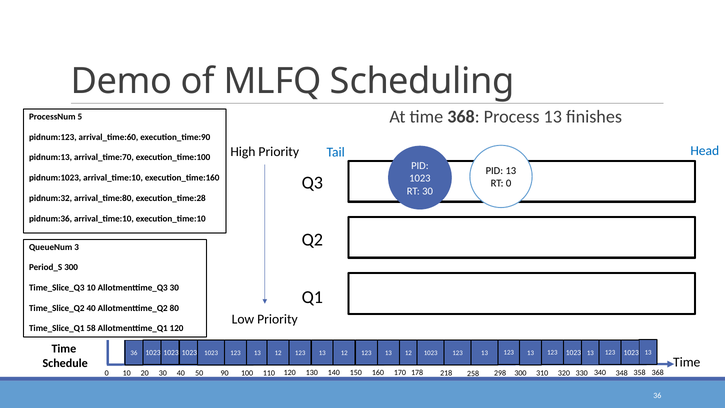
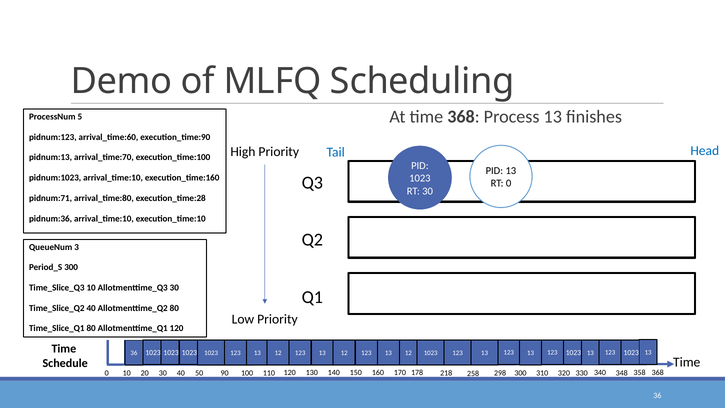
pidnum:32: pidnum:32 -> pidnum:71 (51, 198)
Time_Slice_Q1 58: 58 -> 80 (91, 328)
